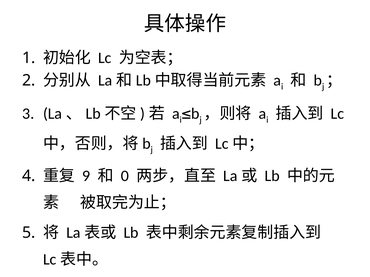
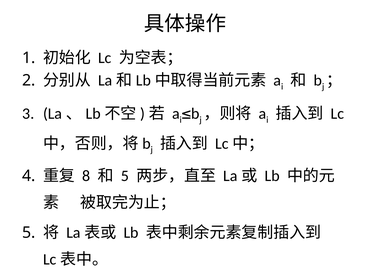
9: 9 -> 8 (86, 176)
0: 0 -> 5 (125, 176)
